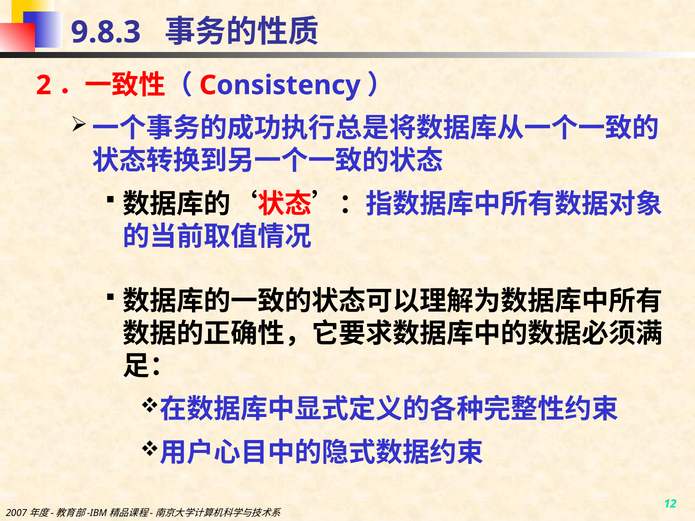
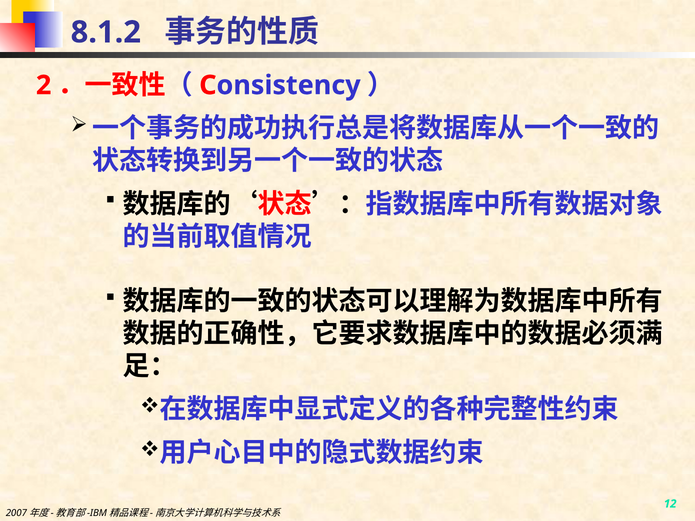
9.8.3: 9.8.3 -> 8.1.2 (106, 32)
